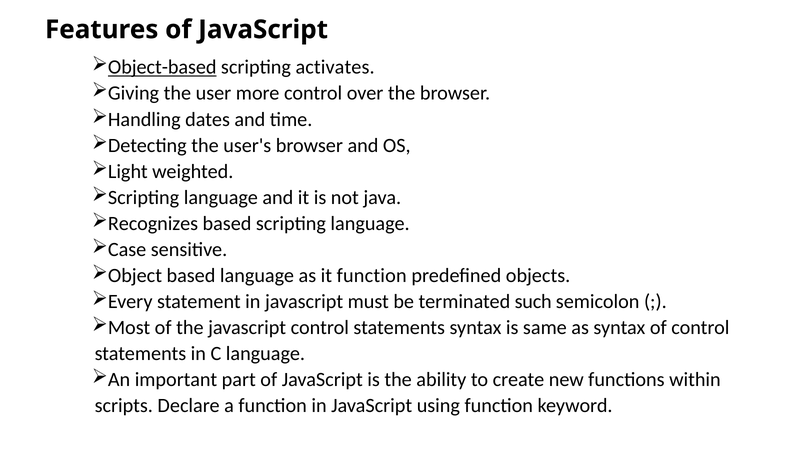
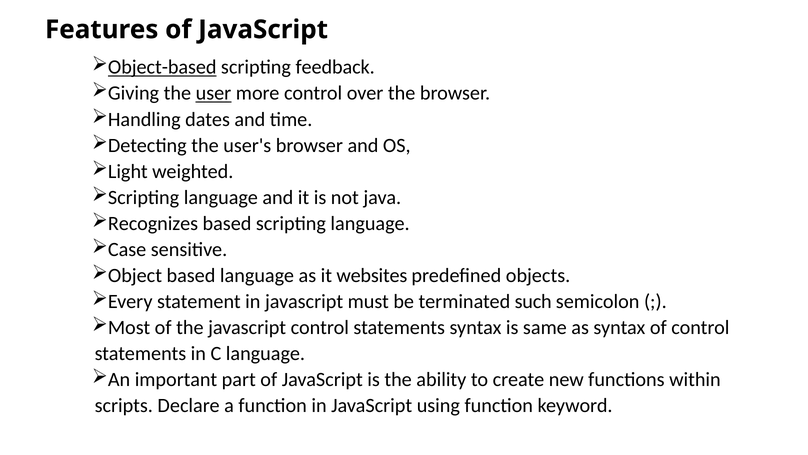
activates: activates -> feedback (335, 67)
user underline: none -> present (213, 93)
it function: function -> websites (372, 275)
